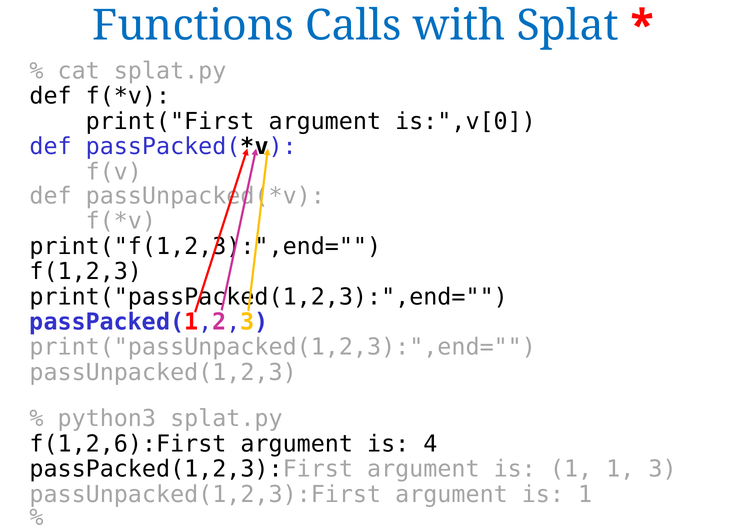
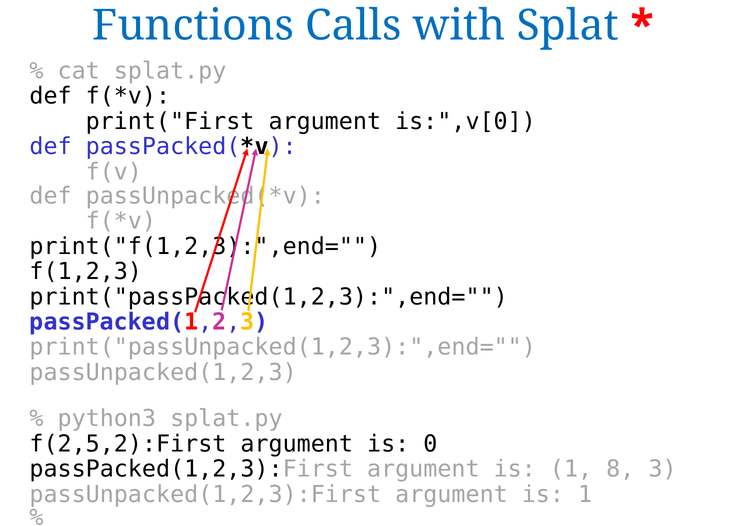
f(1,2,6):First: f(1,2,6):First -> f(2,5,2):First (128, 444)
4: 4 -> 0 (430, 444)
1 1: 1 -> 8 (620, 469)
